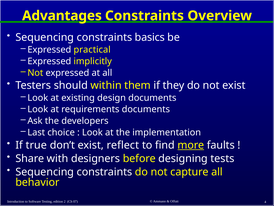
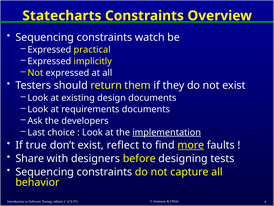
Advantages: Advantages -> Statecharts (62, 16)
basics: basics -> watch (150, 37)
within: within -> return (106, 85)
implementation underline: none -> present (167, 132)
